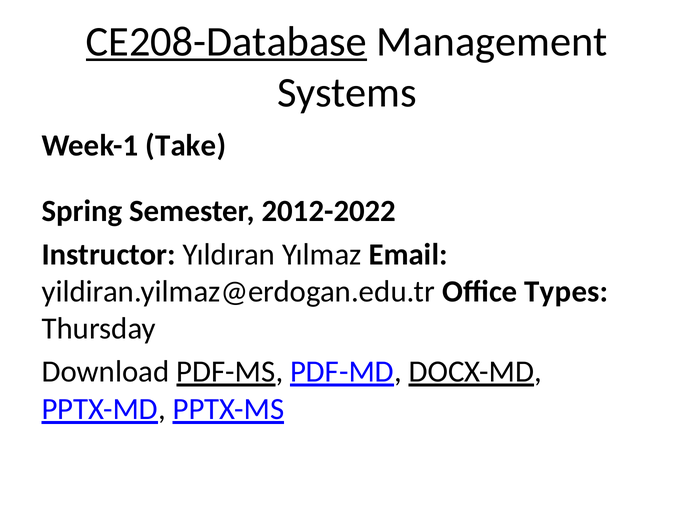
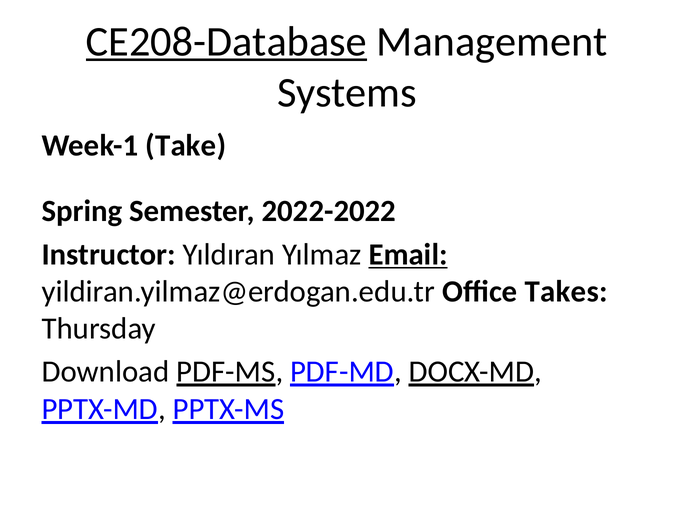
2012-2022: 2012-2022 -> 2022-2022 (329, 212)
Email underline: none -> present (408, 255)
Types: Types -> Takes (566, 292)
